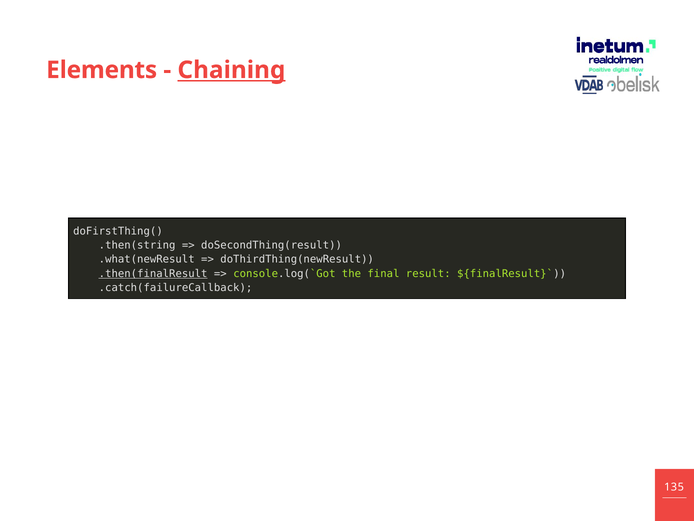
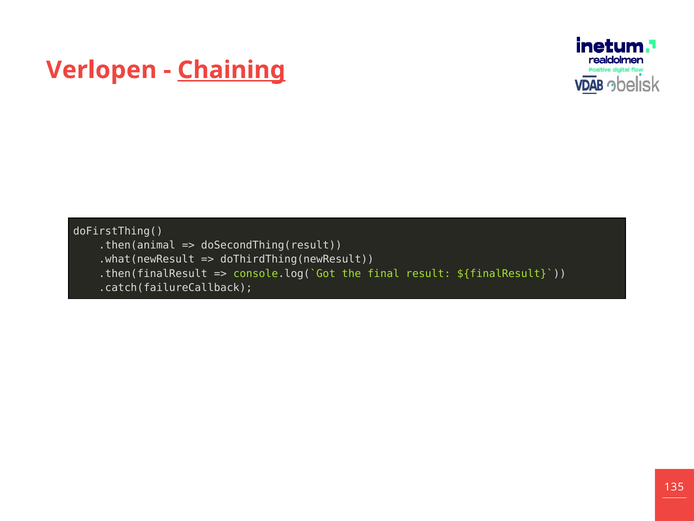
Elements: Elements -> Verlopen (101, 70)
.then(string: .then(string -> .then(animal (137, 245)
.then(finalResult underline: present -> none (153, 273)
